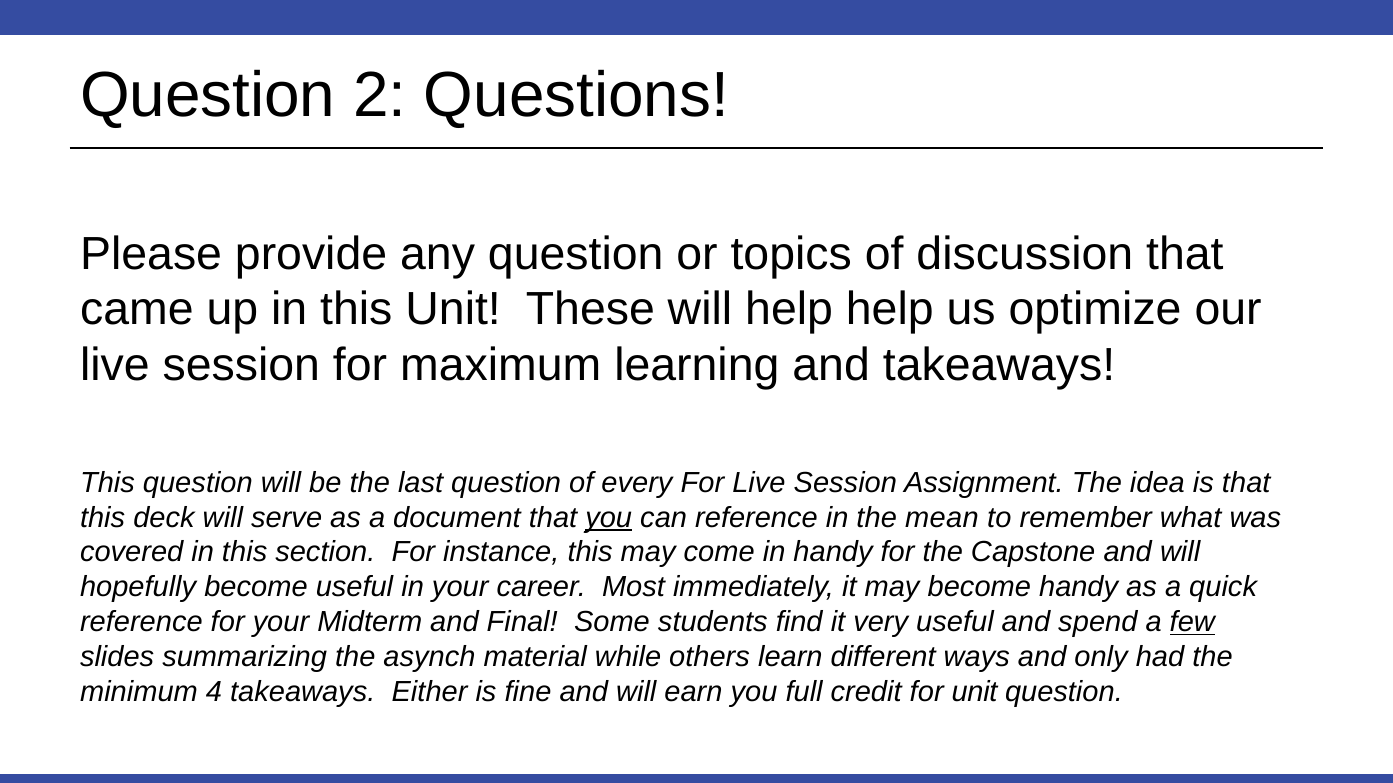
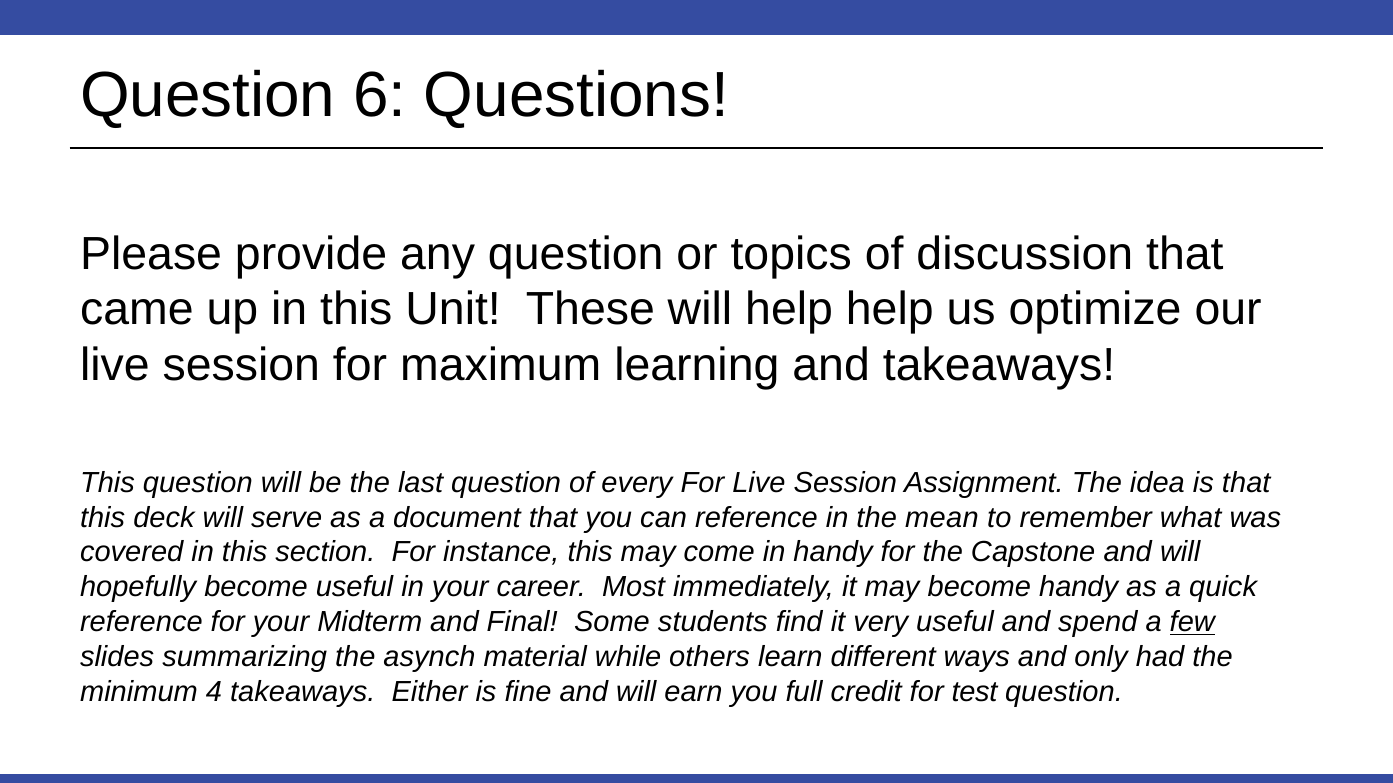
2: 2 -> 6 (380, 96)
you underline: present -> none (609, 518)
for unit: unit -> test (975, 692)
